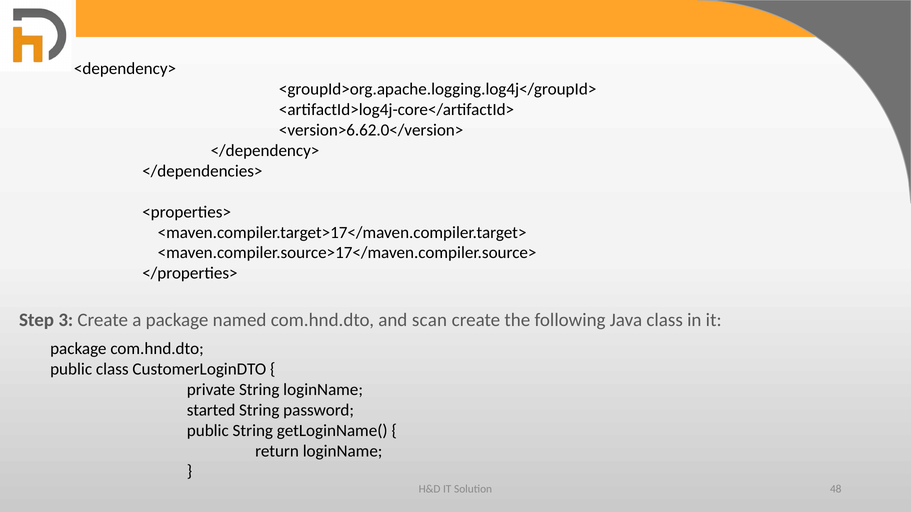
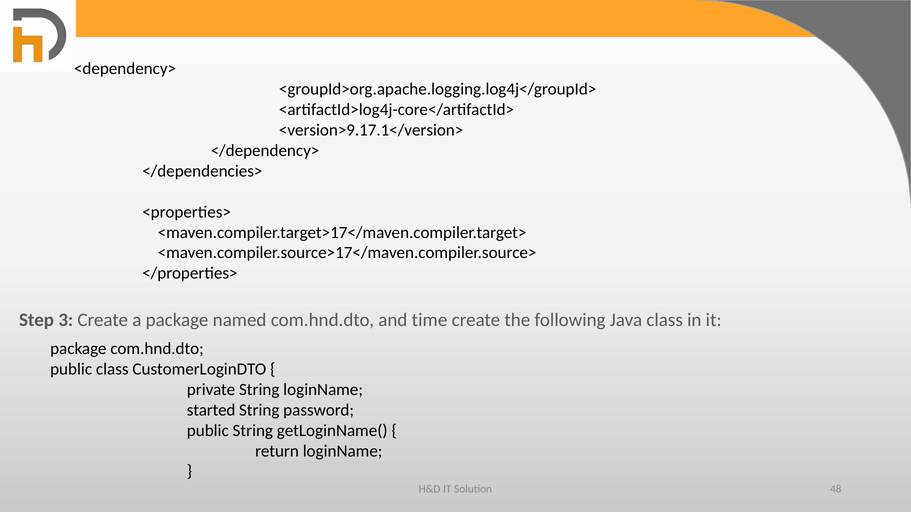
<version>6.62.0</version>: <version>6.62.0</version> -> <version>9.17.1</version> (371, 130)
scan: scan -> time (430, 320)
